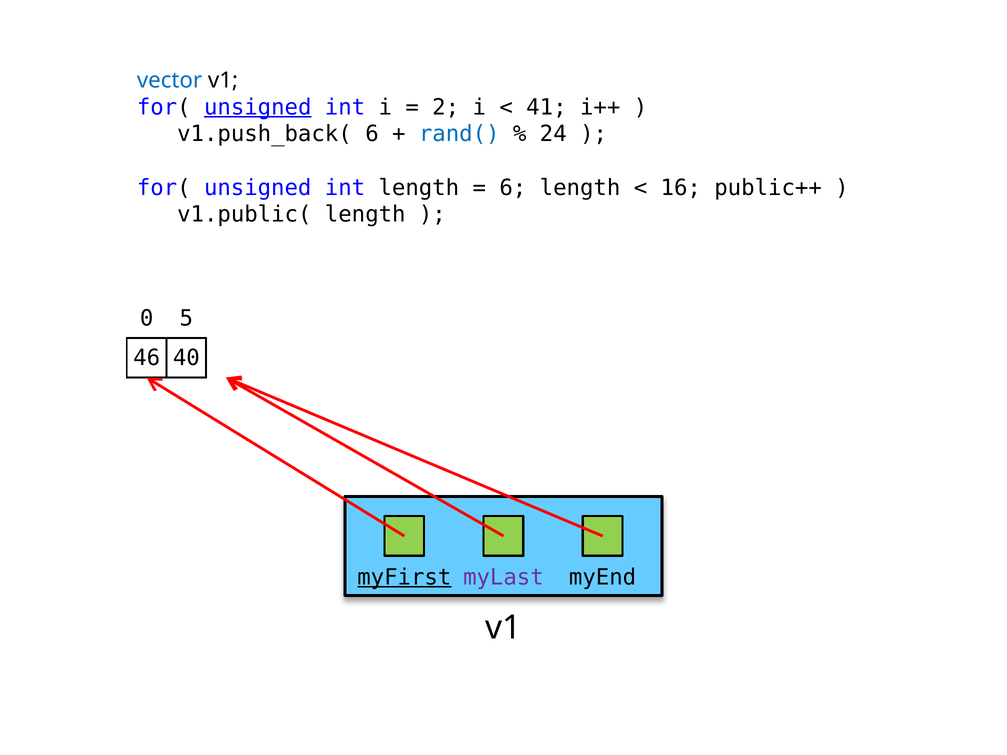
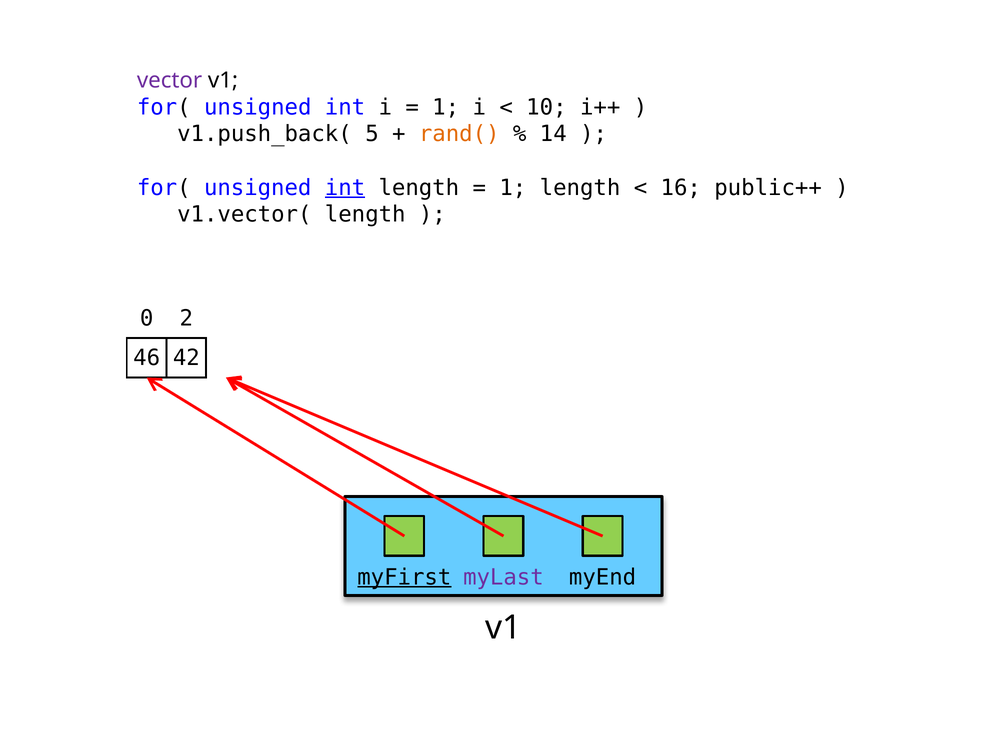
vector colour: blue -> purple (170, 80)
unsigned underline: present -> none (258, 107)
2: 2 -> 1 (446, 107)
41: 41 -> 10 (546, 107)
v1.push_back( 6: 6 -> 5 (372, 134)
rand( colour: blue -> orange (459, 134)
24: 24 -> 14 (553, 134)
int underline: none -> present (345, 188)
6: 6 -> 1 (513, 188)
v1.public(: v1.public( -> v1.vector( (244, 215)
5: 5 -> 2 (186, 319)
40: 40 -> 42 (186, 358)
